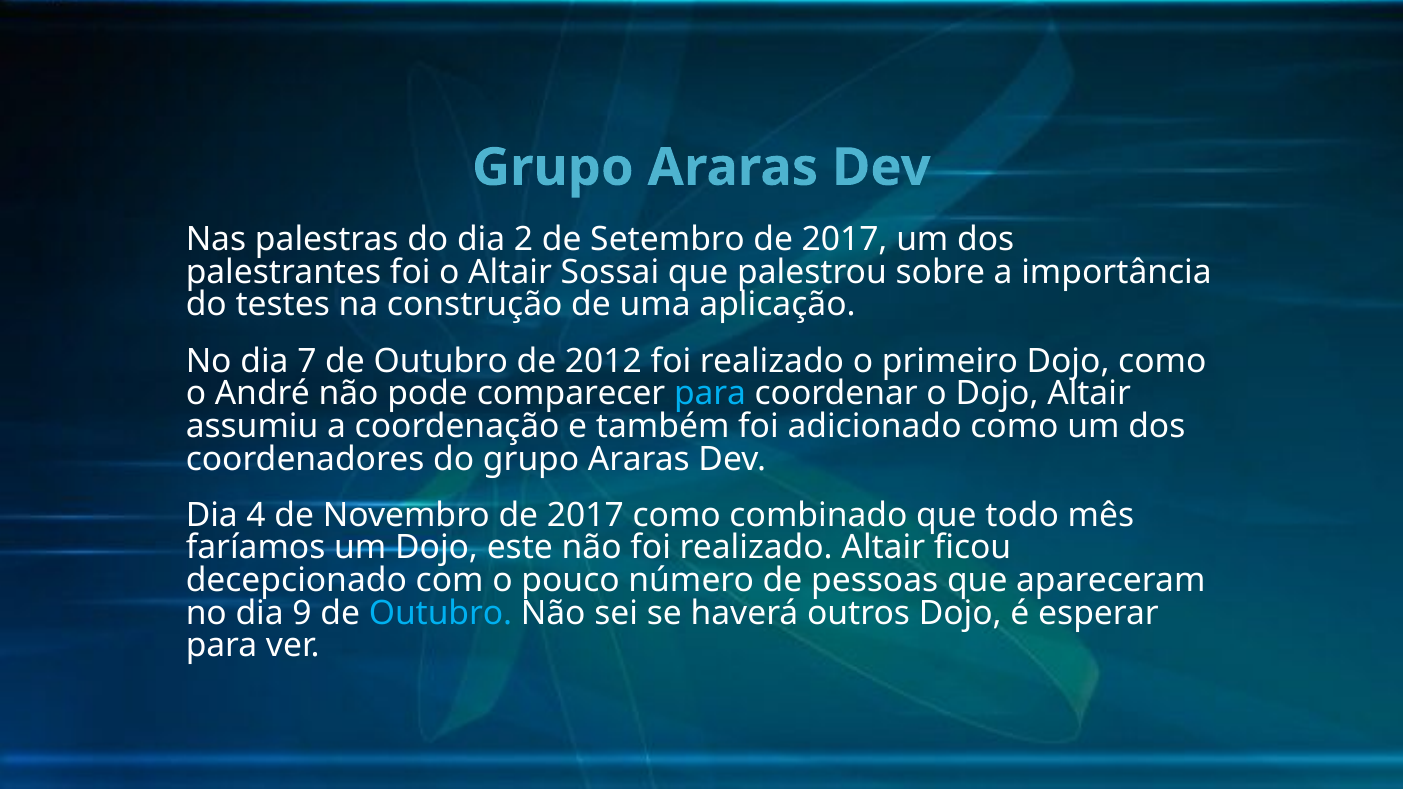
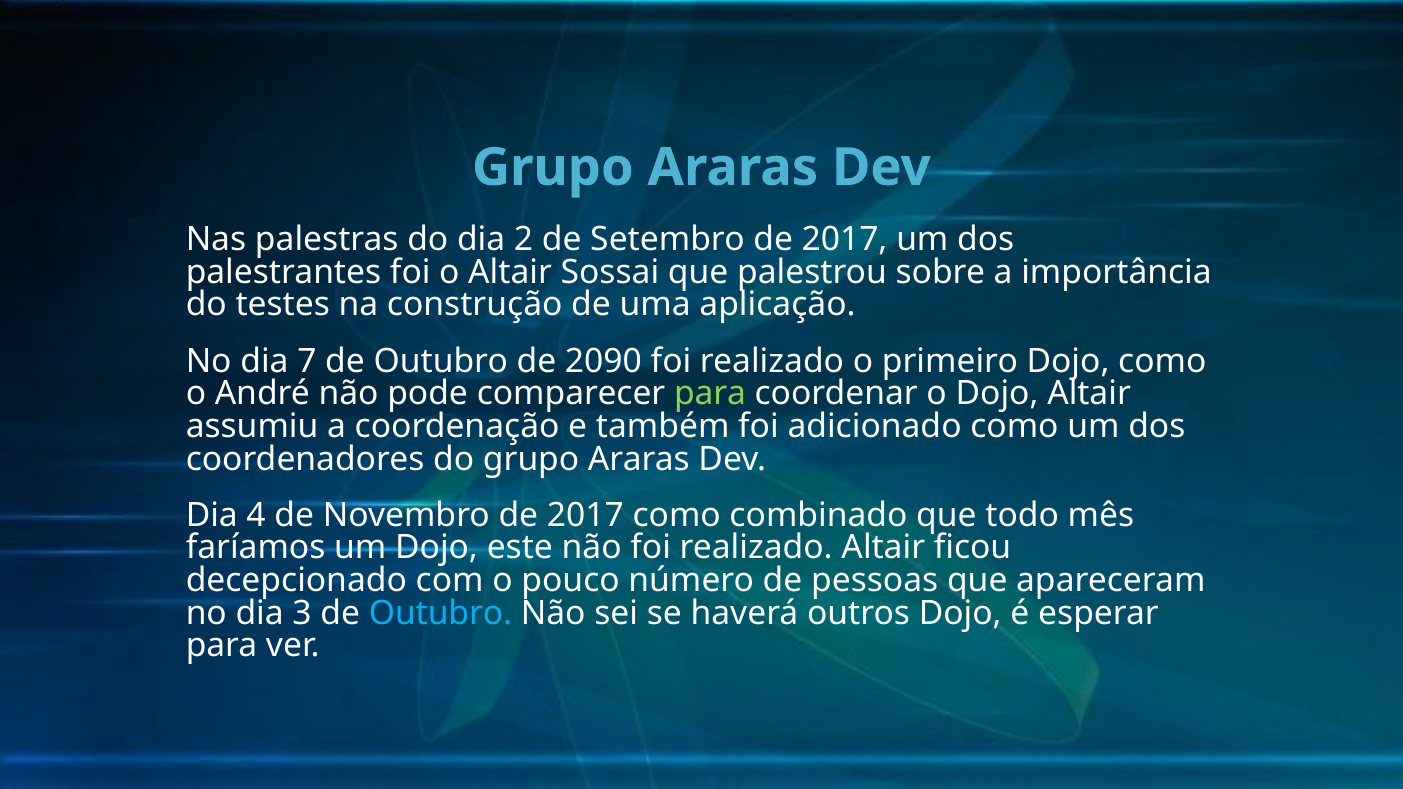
2012: 2012 -> 2090 (603, 361)
para colour: light blue -> light green (710, 394)
9: 9 -> 3 (302, 613)
